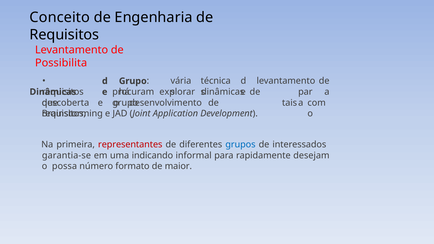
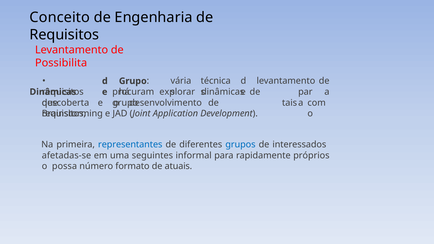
representantes colour: red -> blue (130, 145)
garantia-se: garantia-se -> afetadas-se (66, 156)
indicando: indicando -> seguintes (152, 156)
desejam: desejam -> próprios (311, 156)
maior: maior -> atuais (178, 166)
